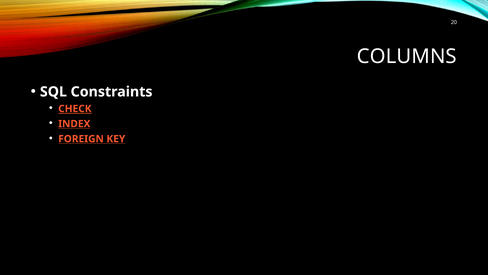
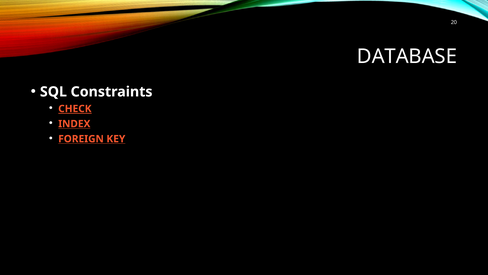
COLUMNS: COLUMNS -> DATABASE (407, 56)
